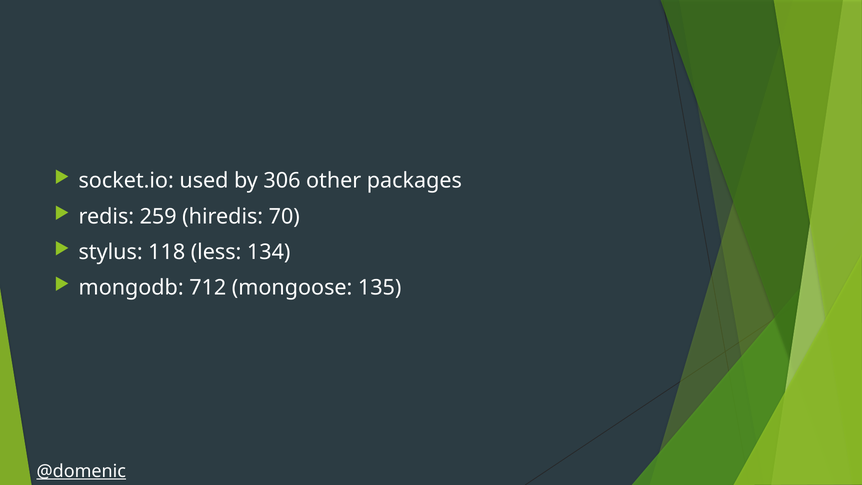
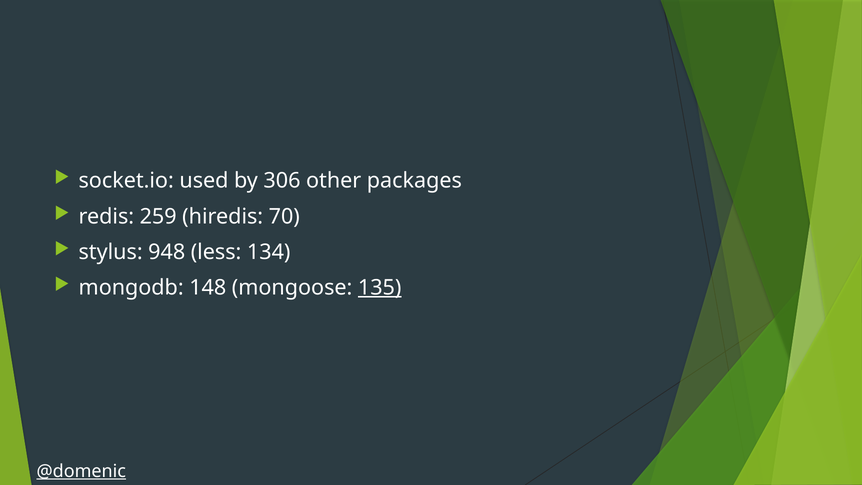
118: 118 -> 948 (167, 252)
712: 712 -> 148 (208, 288)
135 underline: none -> present (380, 288)
